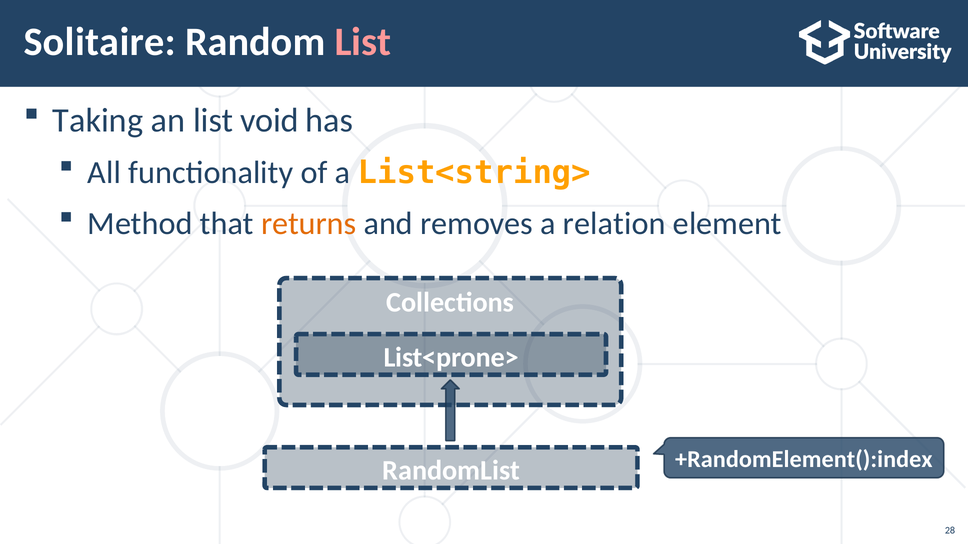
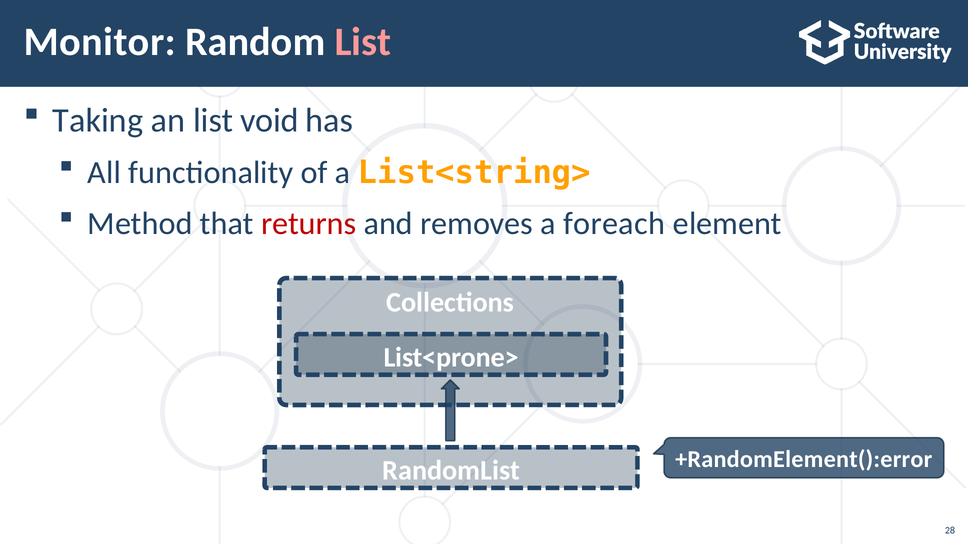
Solitaire: Solitaire -> Monitor (100, 42)
returns colour: orange -> red (309, 224)
relation: relation -> foreach (614, 224)
+RandomElement():index: +RandomElement():index -> +RandomElement():error (804, 460)
